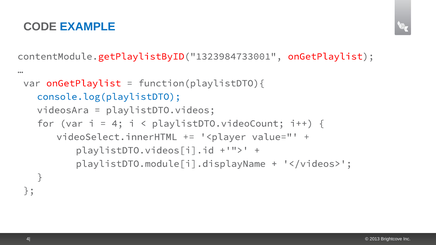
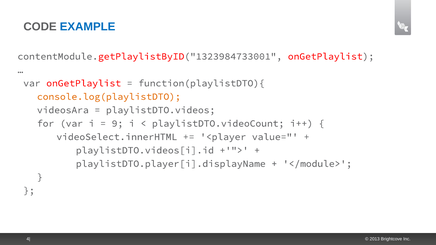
console.log(playlistDTO colour: blue -> orange (109, 97)
4: 4 -> 9 (117, 124)
playlistDTO.module[i].displayName: playlistDTO.module[i].displayName -> playlistDTO.player[i].displayName (171, 164)
</videos>: </videos> -> </module> (317, 164)
